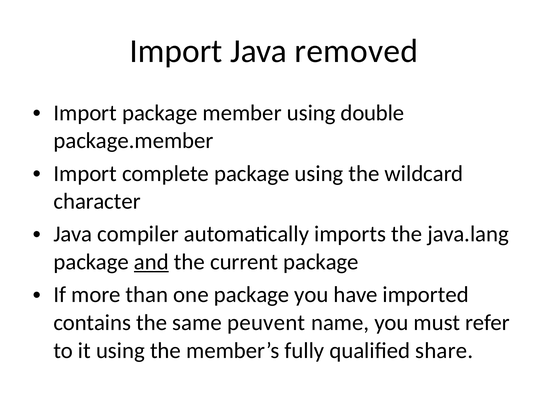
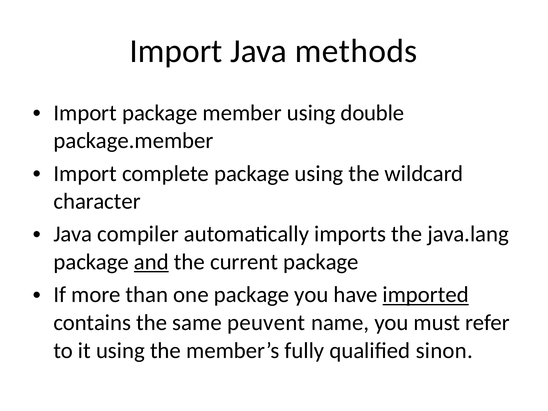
removed: removed -> methods (356, 51)
imported underline: none -> present (426, 295)
share: share -> sinon (444, 350)
